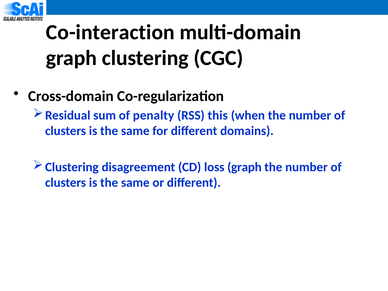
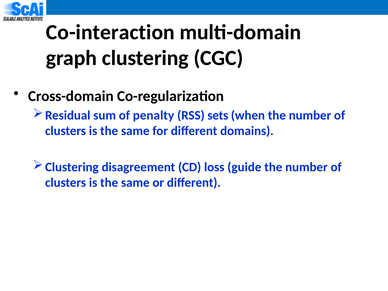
this: this -> sets (218, 115)
loss graph: graph -> guide (244, 167)
